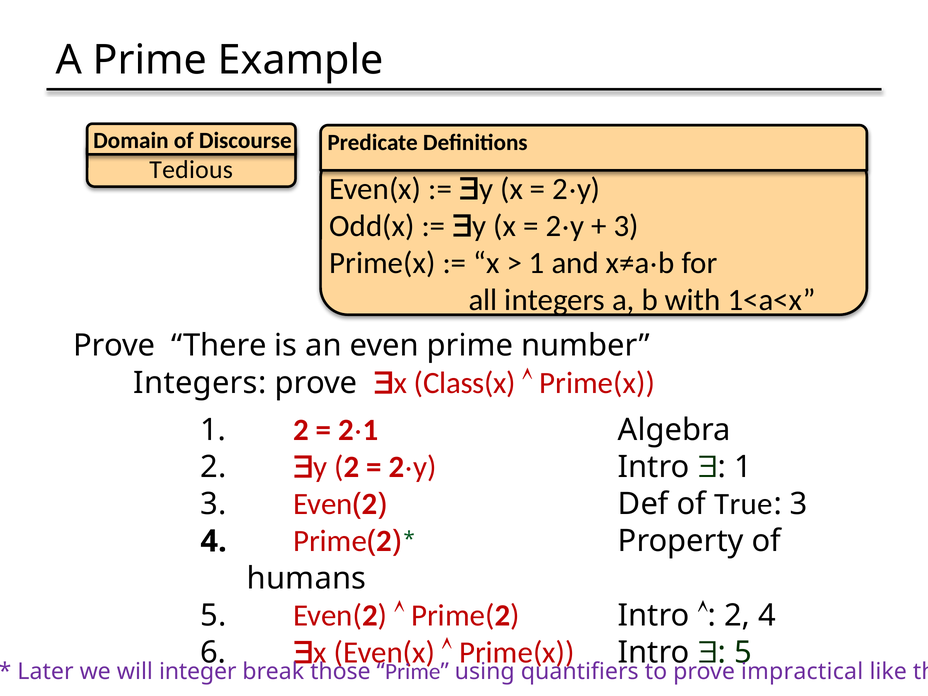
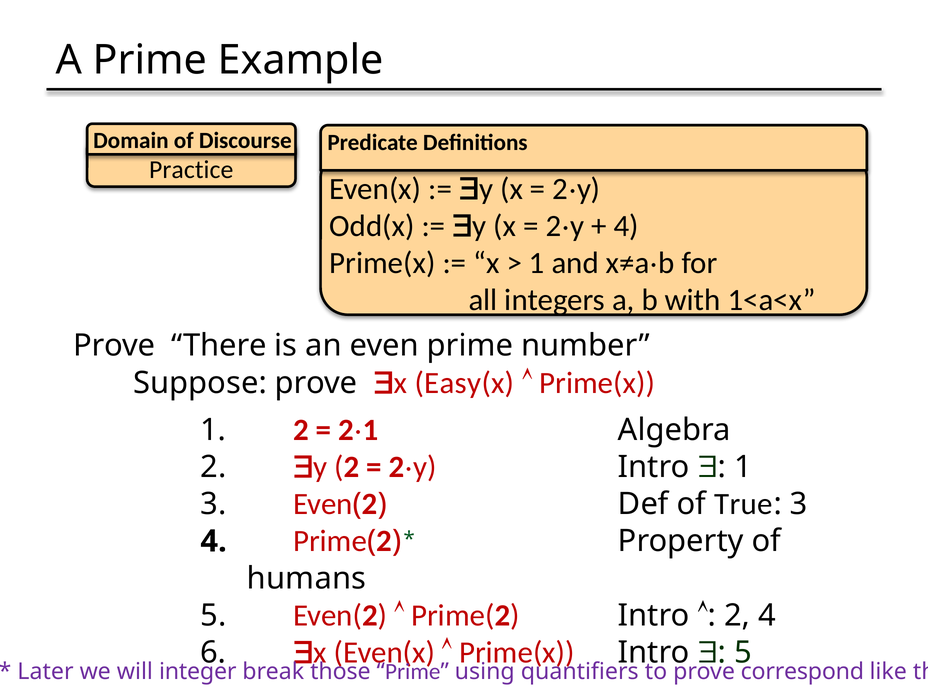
Tedious: Tedious -> Practice (191, 170)
3: 3 -> 4 (626, 226)
Integers: Integers -> Suppose (200, 383)
Class(x: Class(x -> Easy(x (465, 383)
impractical: impractical -> correspond (802, 671)
